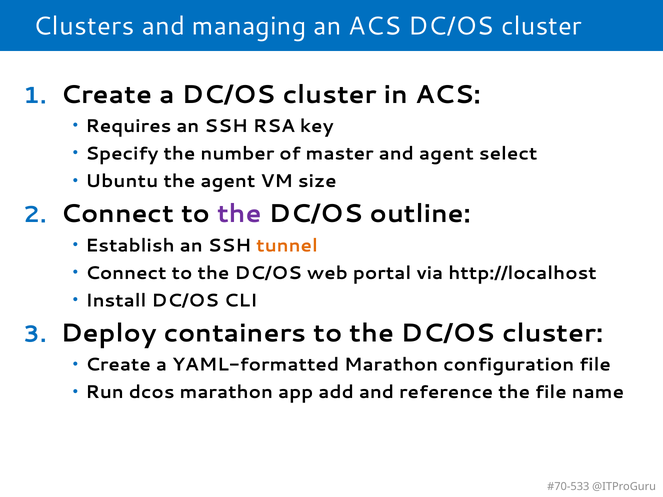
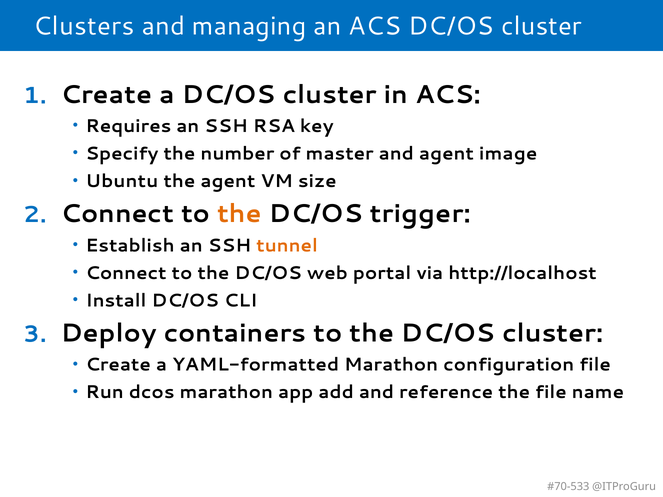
select: select -> image (508, 154)
the colour: purple -> orange (239, 214)
outline: outline -> trigger (420, 214)
